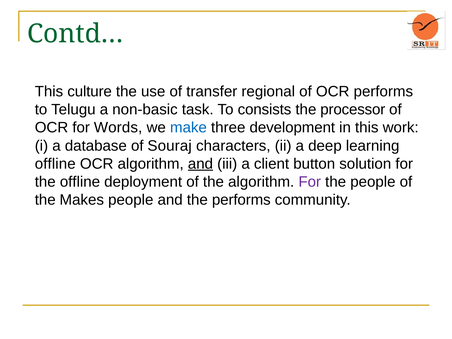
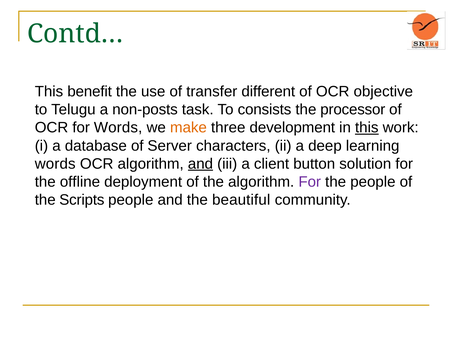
culture: culture -> benefit (90, 91)
regional: regional -> different (268, 91)
OCR performs: performs -> objective (383, 91)
non-basic: non-basic -> non-posts (145, 110)
make colour: blue -> orange (188, 128)
this underline: none -> present (367, 128)
Souraj: Souraj -> Server (170, 146)
offline: offline -> words (55, 164)
Makes: Makes -> Scripts (82, 200)
the performs: performs -> beautiful (241, 200)
